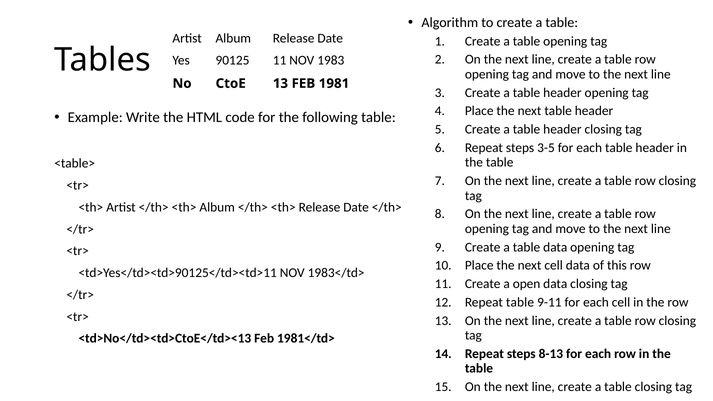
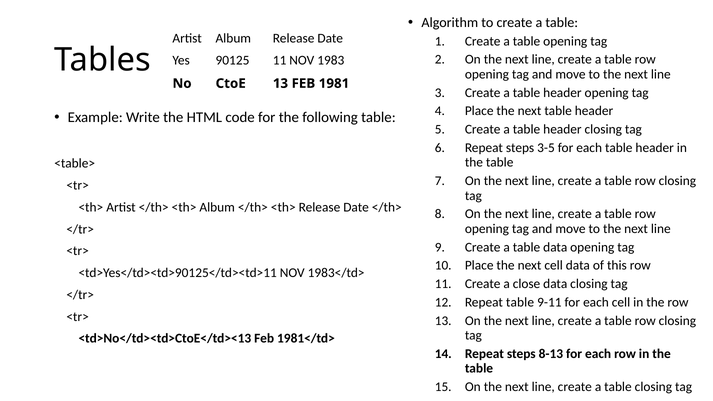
open: open -> close (527, 284)
